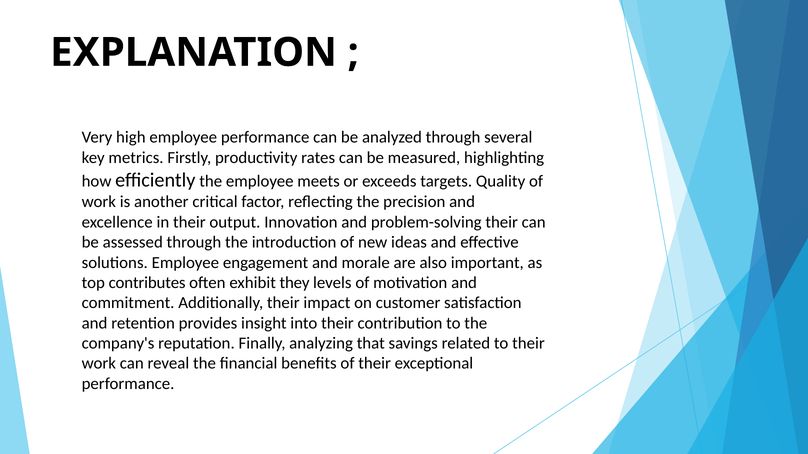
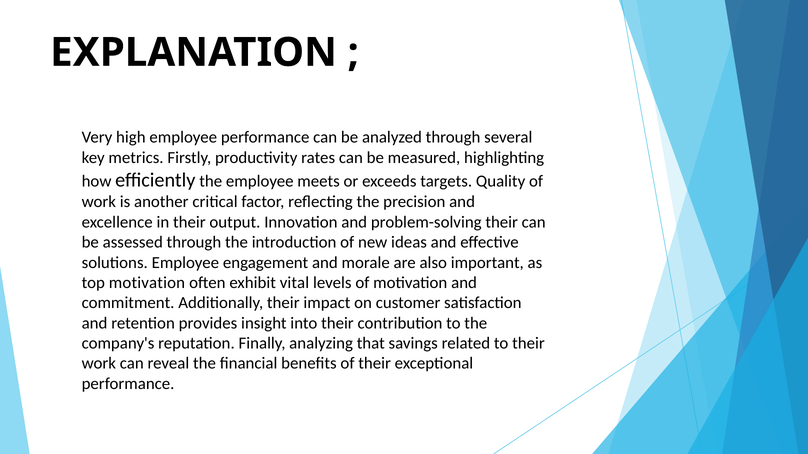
top contributes: contributes -> motivation (147, 283)
they: they -> vital (294, 283)
